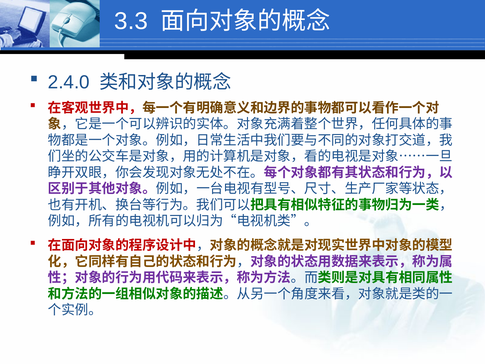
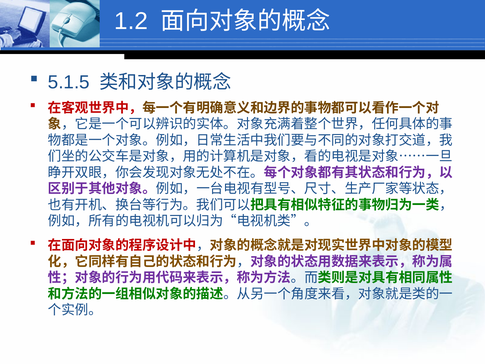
3.3: 3.3 -> 1.2 (131, 21)
2.4.0: 2.4.0 -> 5.1.5 (69, 82)
